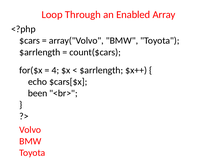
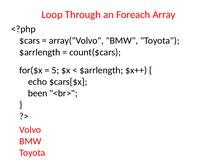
Enabled: Enabled -> Foreach (133, 15)
4: 4 -> 5 (55, 71)
